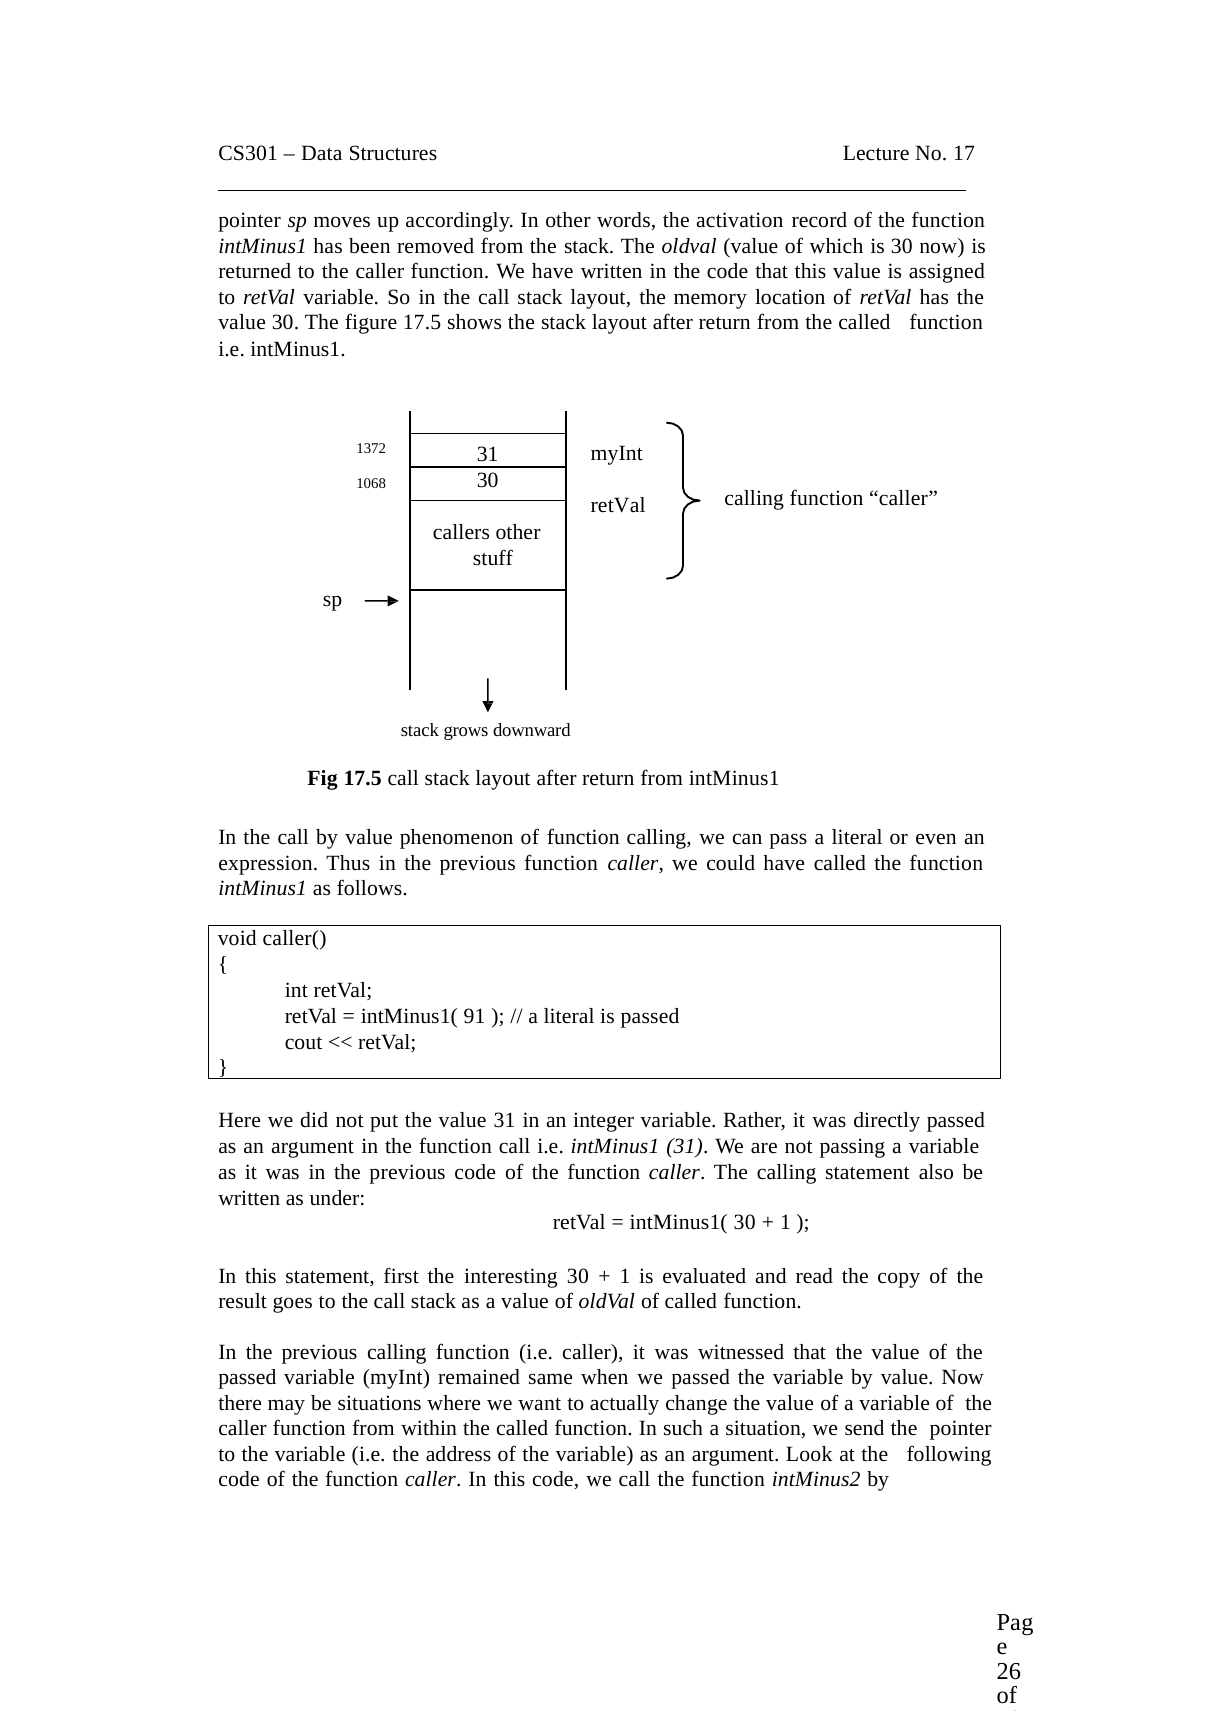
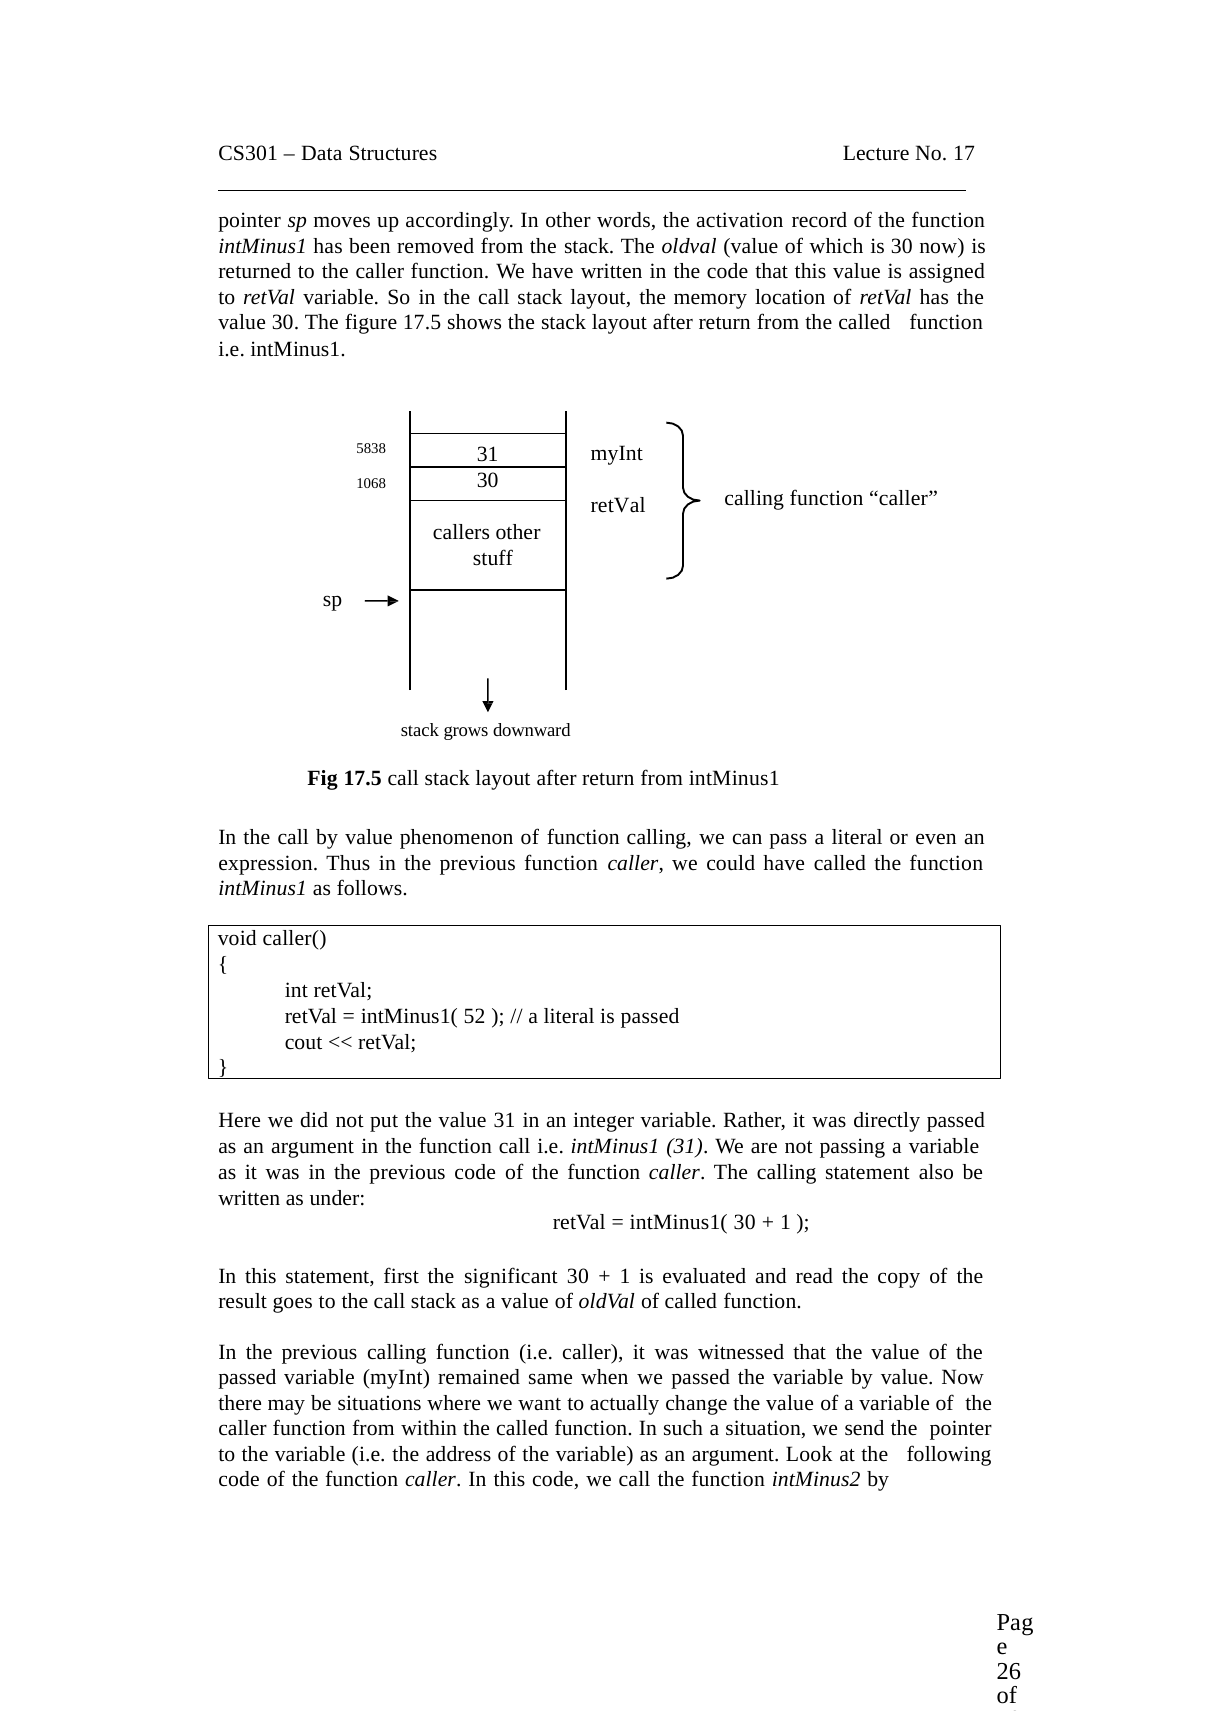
1372: 1372 -> 5838 (371, 449)
91: 91 -> 52 (475, 1017)
interesting: interesting -> significant (511, 1276)
